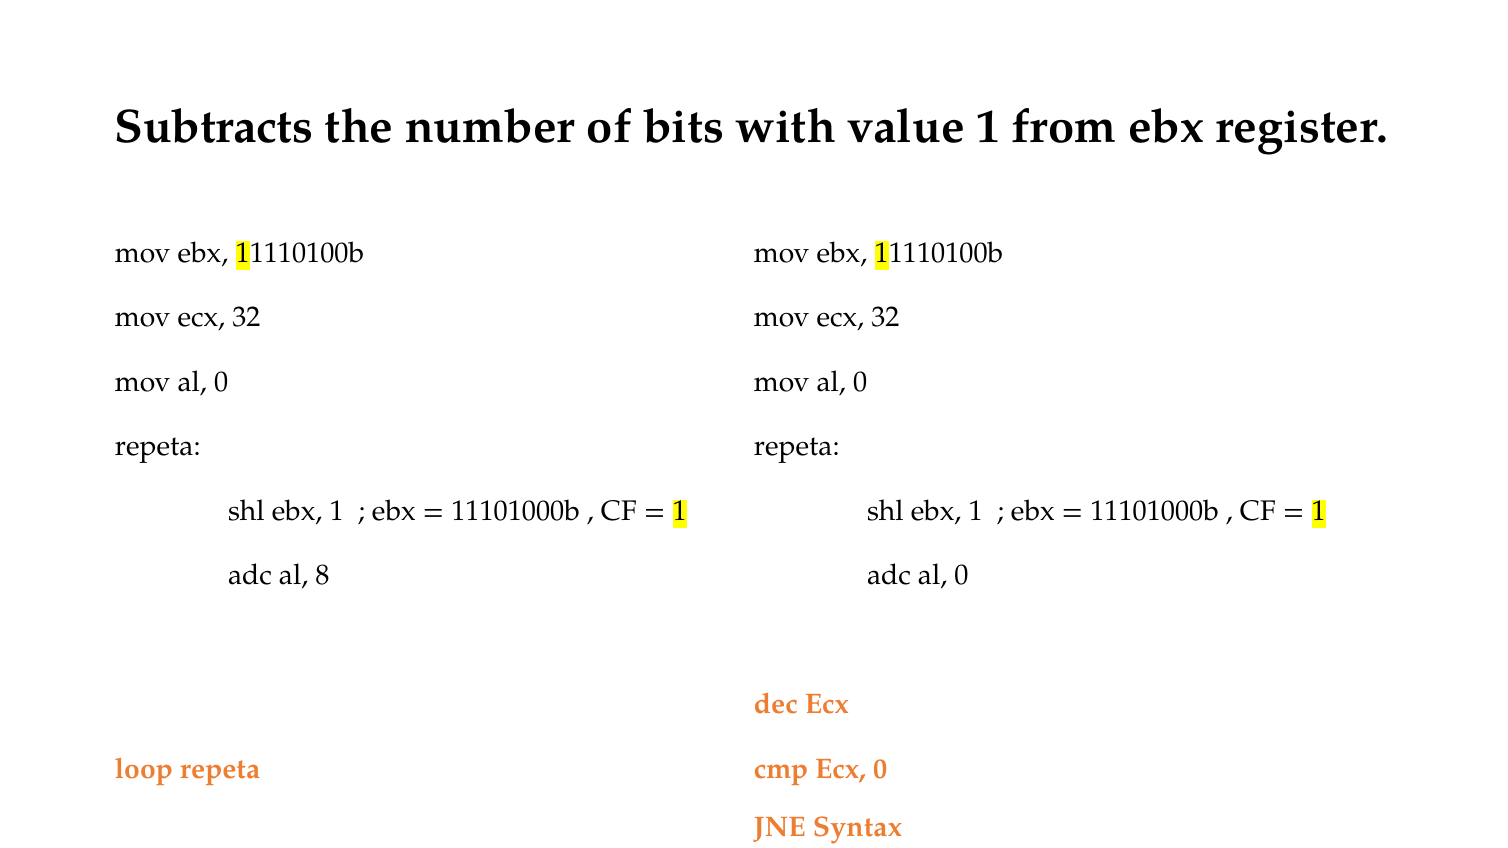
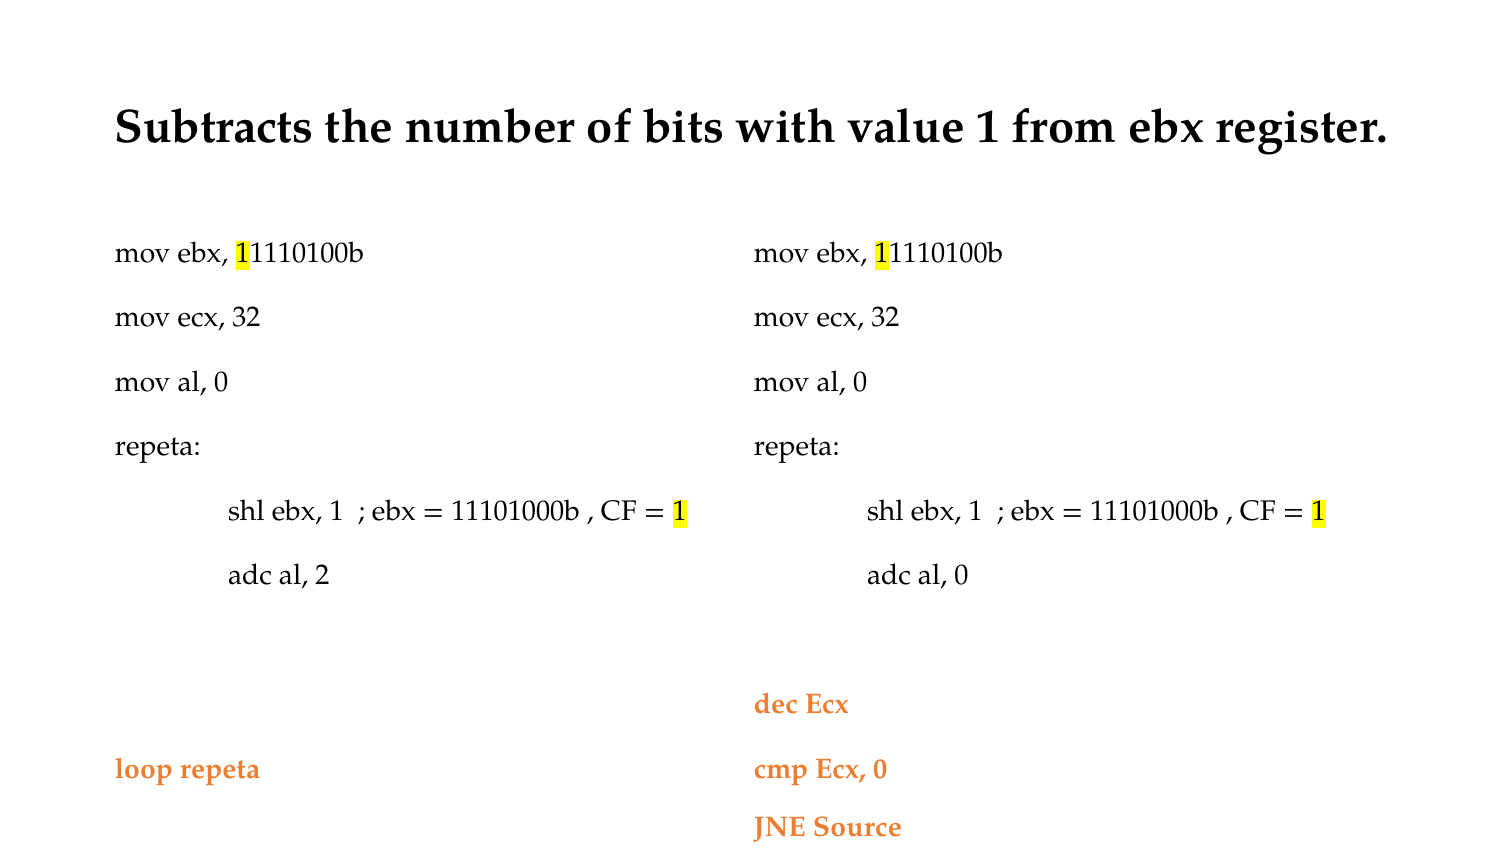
8: 8 -> 2 (322, 576)
Syntax: Syntax -> Source (857, 828)
